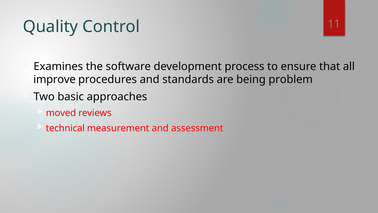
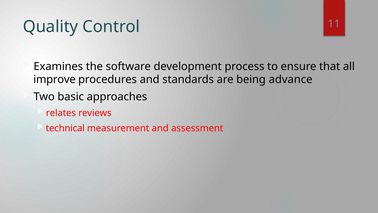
problem: problem -> advance (291, 79)
moved: moved -> relates (61, 113)
